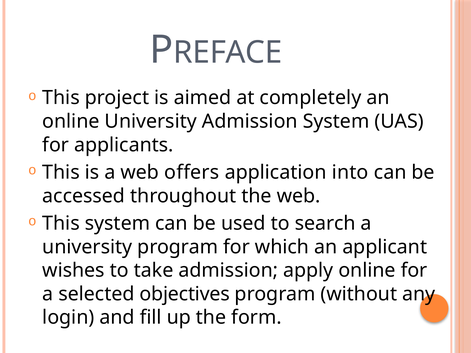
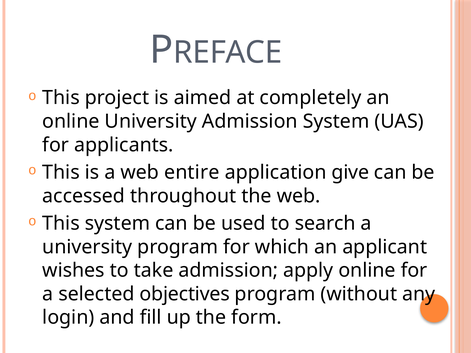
offers: offers -> entire (192, 172)
into: into -> give (350, 172)
